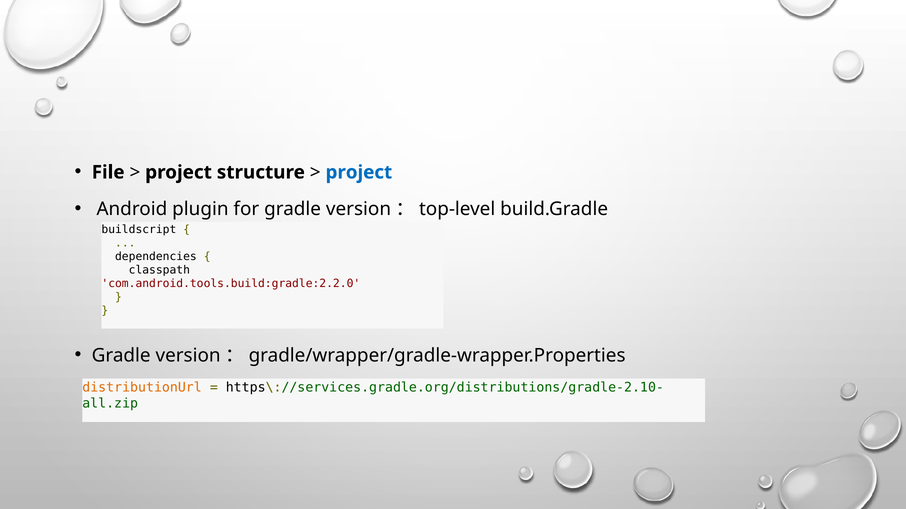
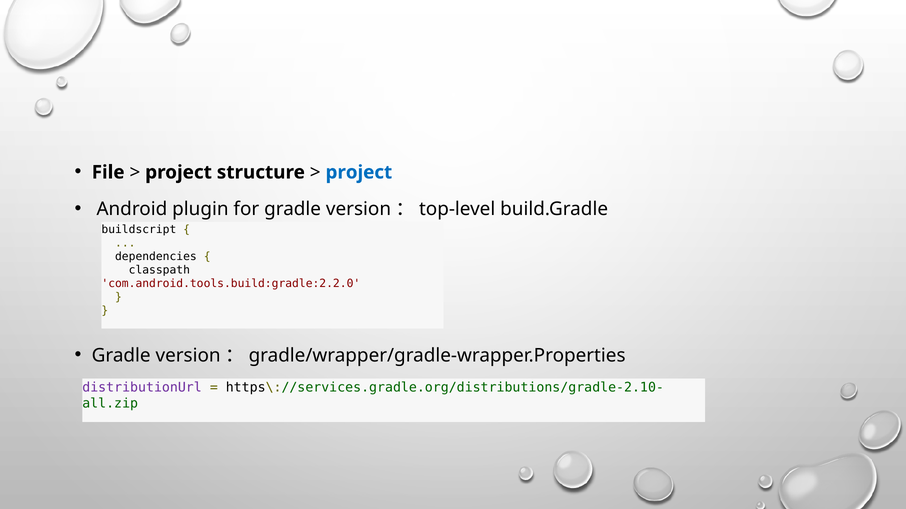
distributionUrl colour: orange -> purple (142, 388)
